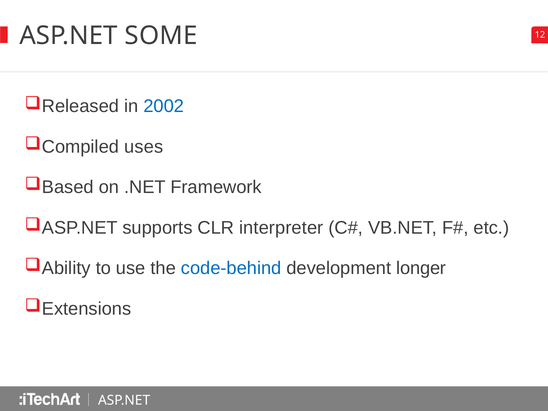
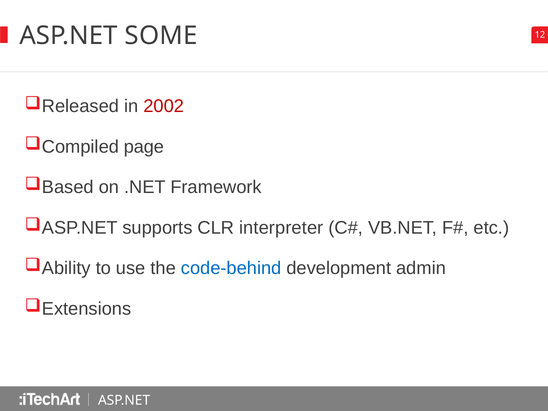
2002 colour: blue -> red (164, 106)
uses: uses -> page (144, 147)
longer: longer -> admin (421, 268)
